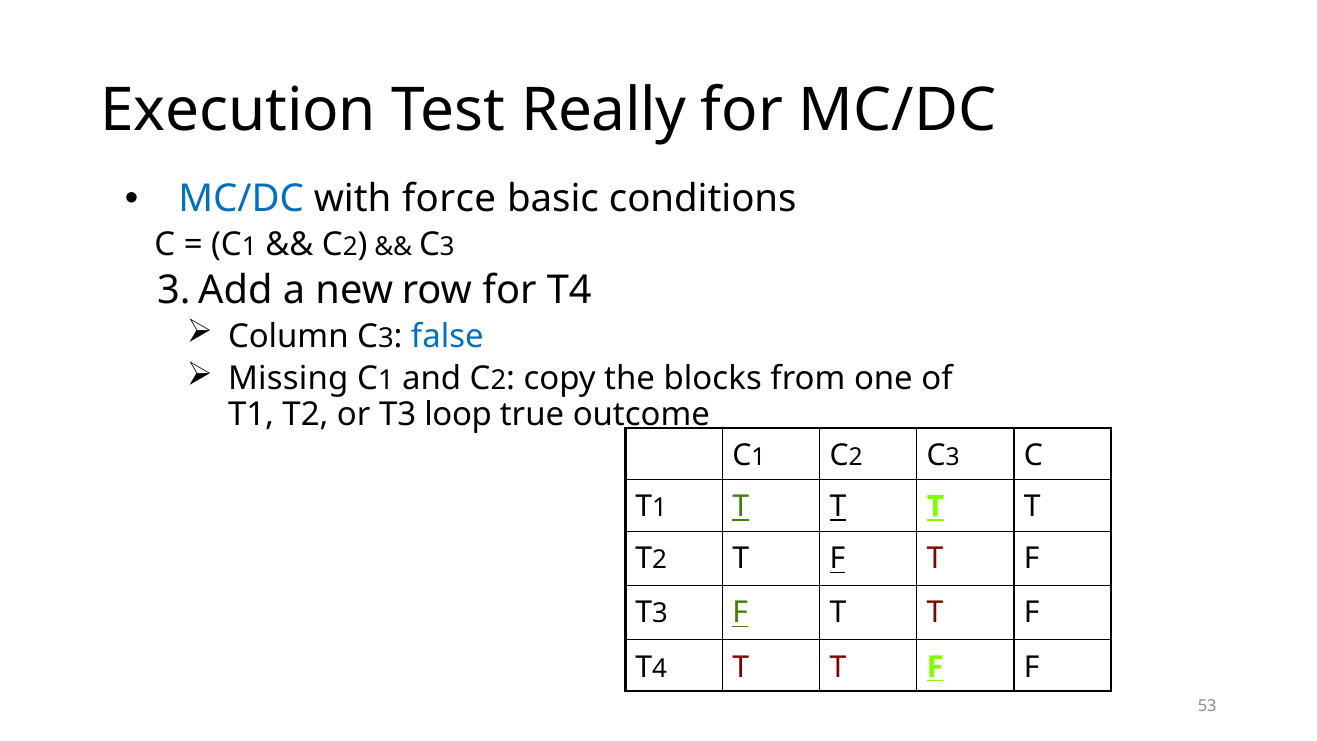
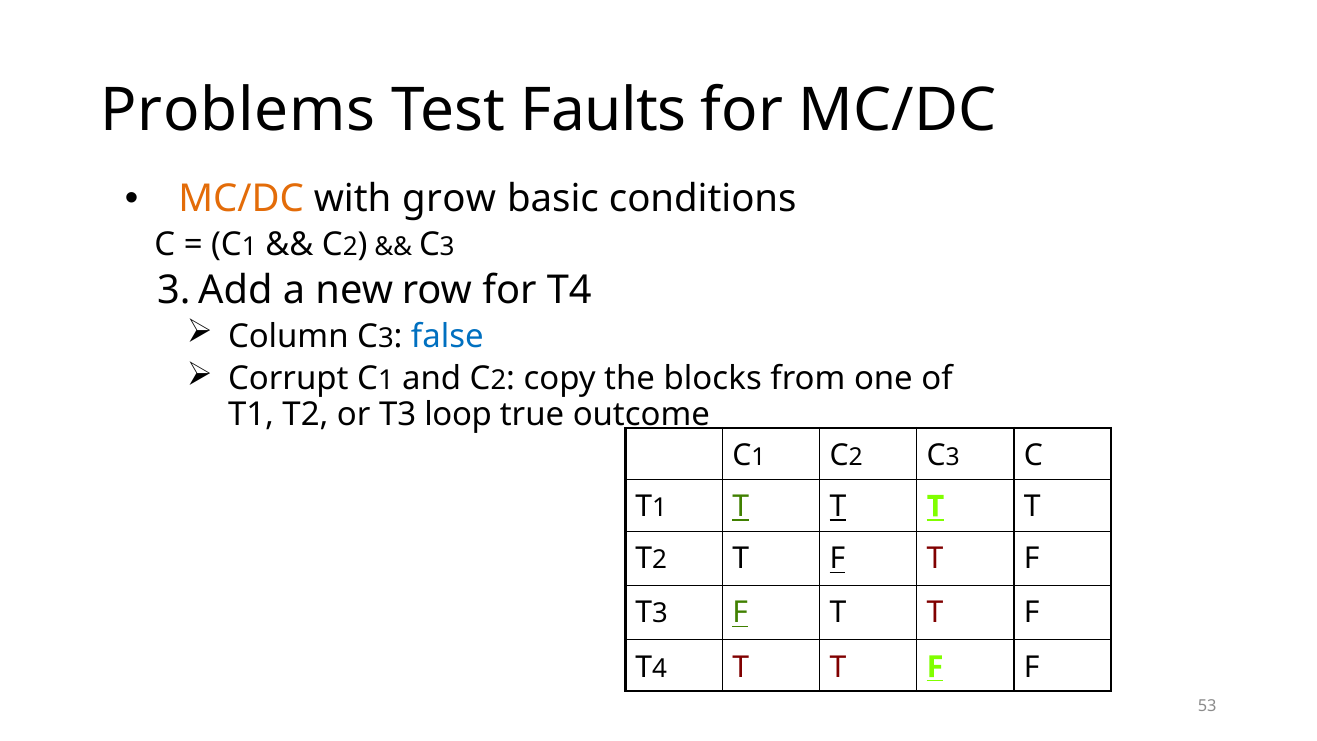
Execution: Execution -> Problems (238, 111)
Really: Really -> Faults (604, 111)
MC/DC colour: blue -> orange (241, 199)
force: force -> grow (449, 199)
Missing: Missing -> Corrupt (288, 379)
